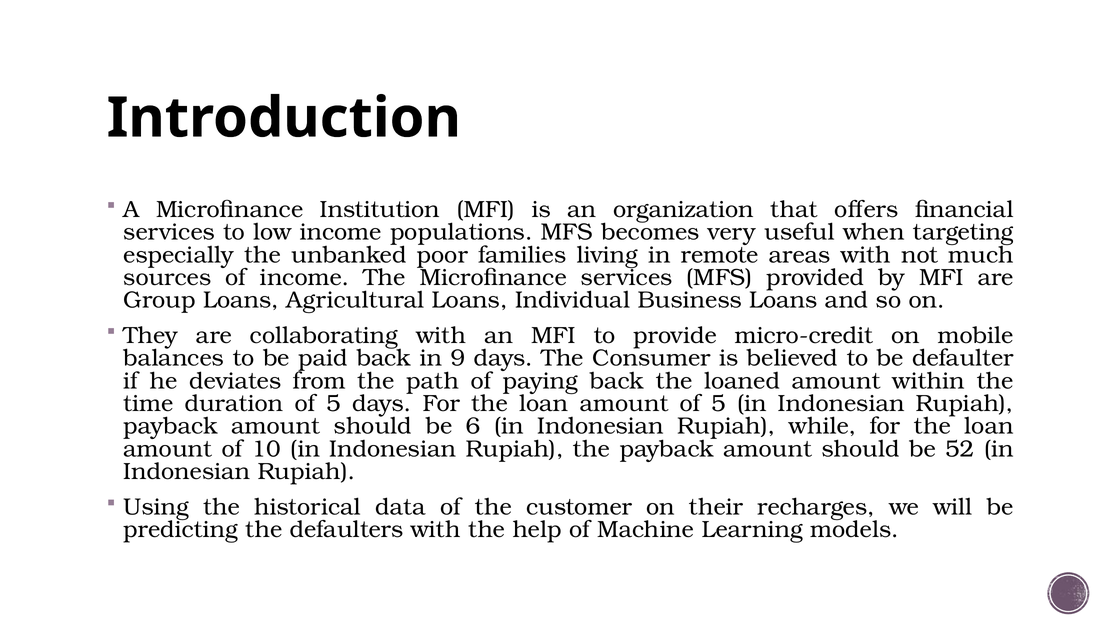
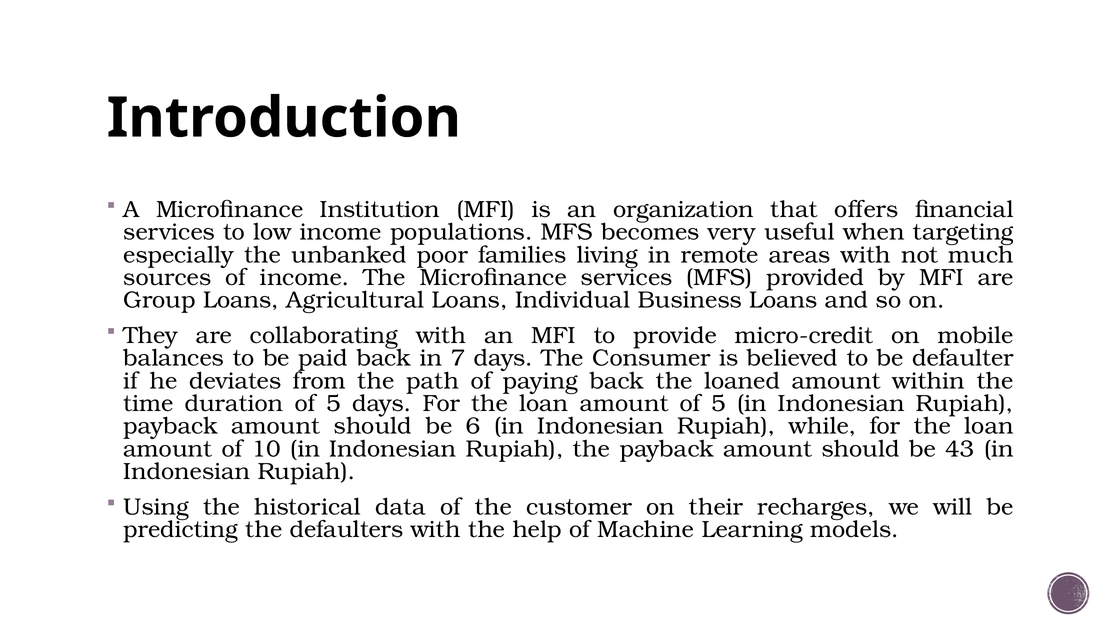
9: 9 -> 7 (458, 358)
52: 52 -> 43 (960, 449)
